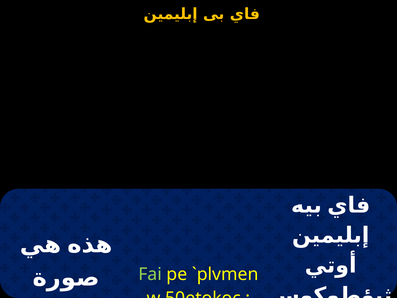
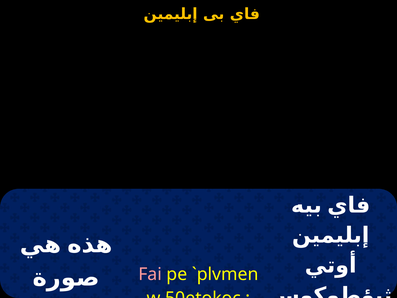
Fai colour: light green -> pink (150, 274)
